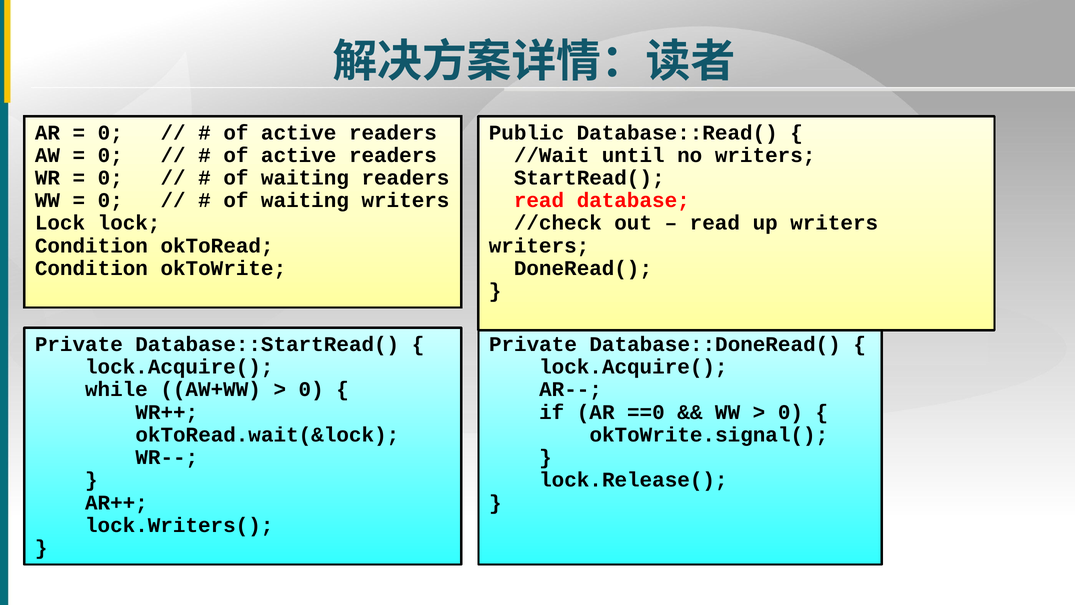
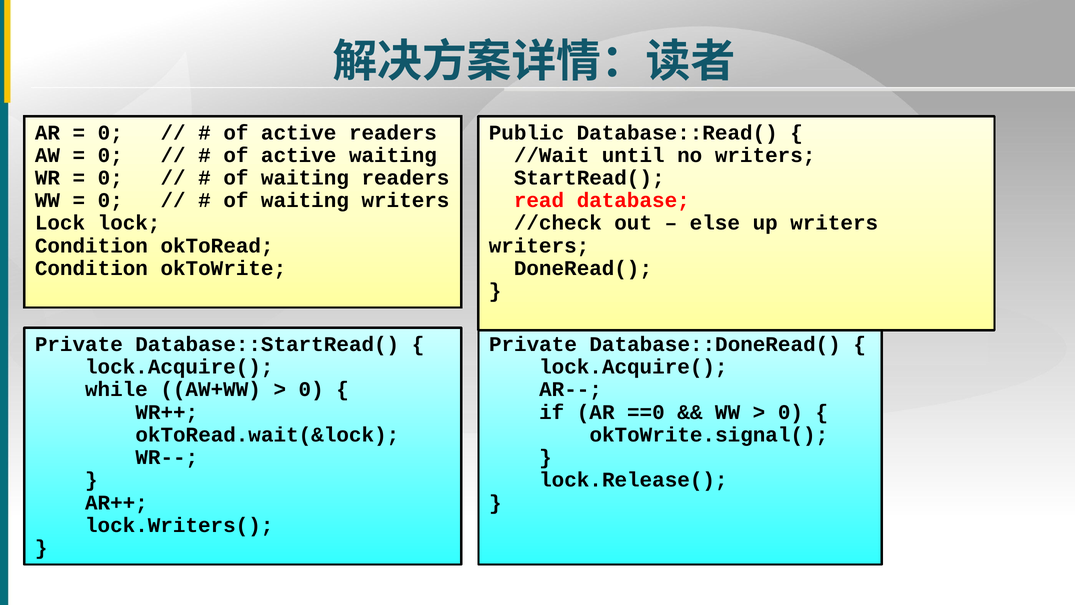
readers: readers -> waiting (393, 155)
read: read -> else (715, 223)
